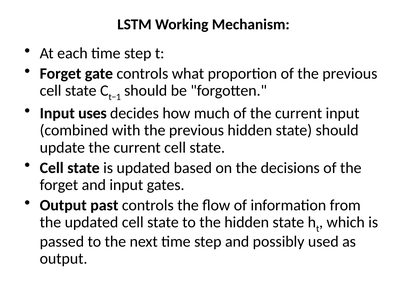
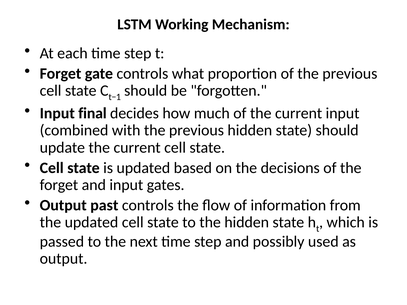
uses: uses -> final (92, 113)
